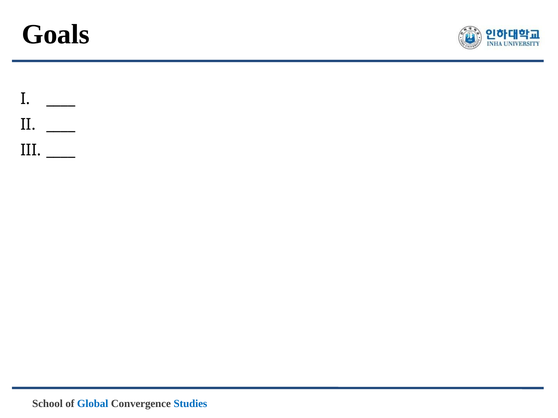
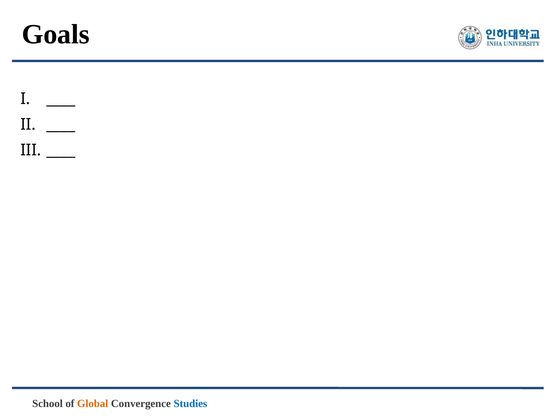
Global colour: blue -> orange (93, 404)
